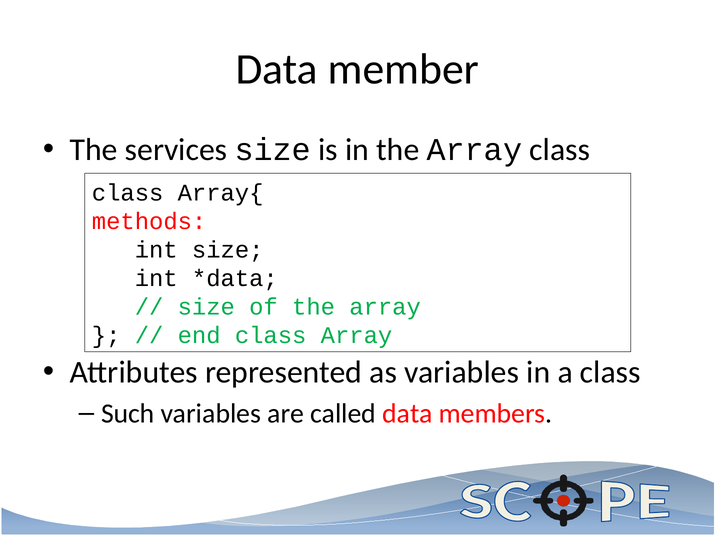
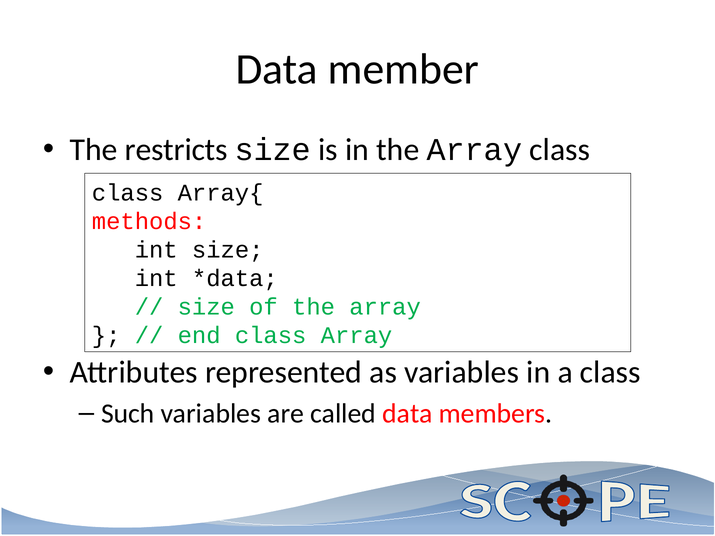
services: services -> restricts (176, 150)
